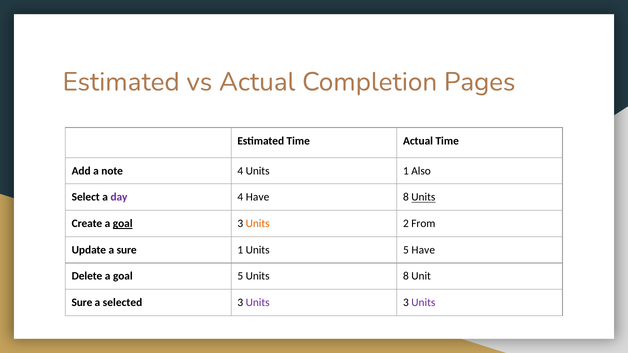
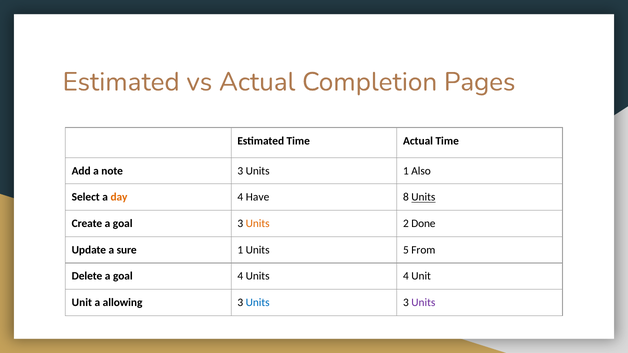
note 4: 4 -> 3 (240, 171)
day colour: purple -> orange (119, 197)
goal underline: present -> none (123, 224)
From: From -> Done (423, 224)
5 Have: Have -> From (423, 250)
goal 5: 5 -> 4 (240, 276)
Units 8: 8 -> 4 (406, 276)
Sure: Sure -> Unit (82, 303)
selected: selected -> allowing (123, 303)
Units colour: purple -> blue (258, 303)
